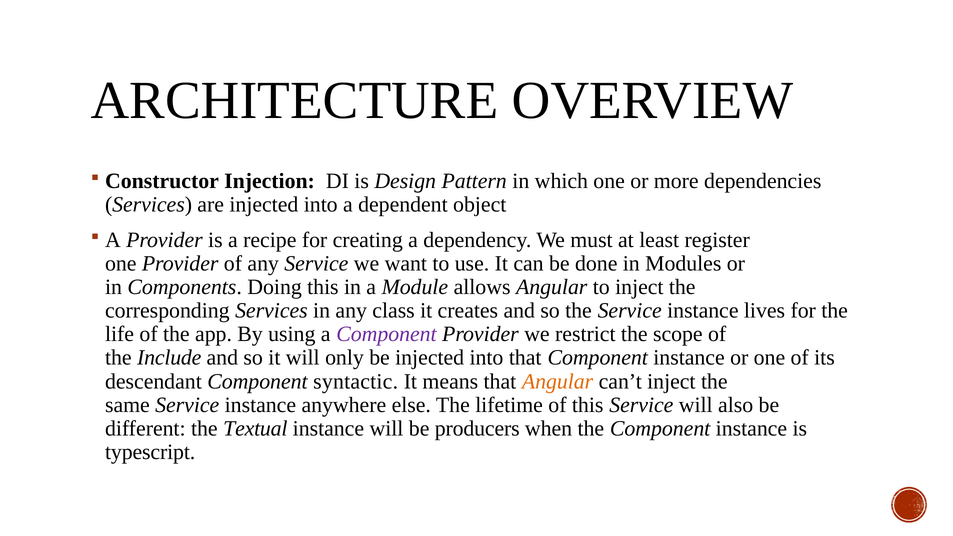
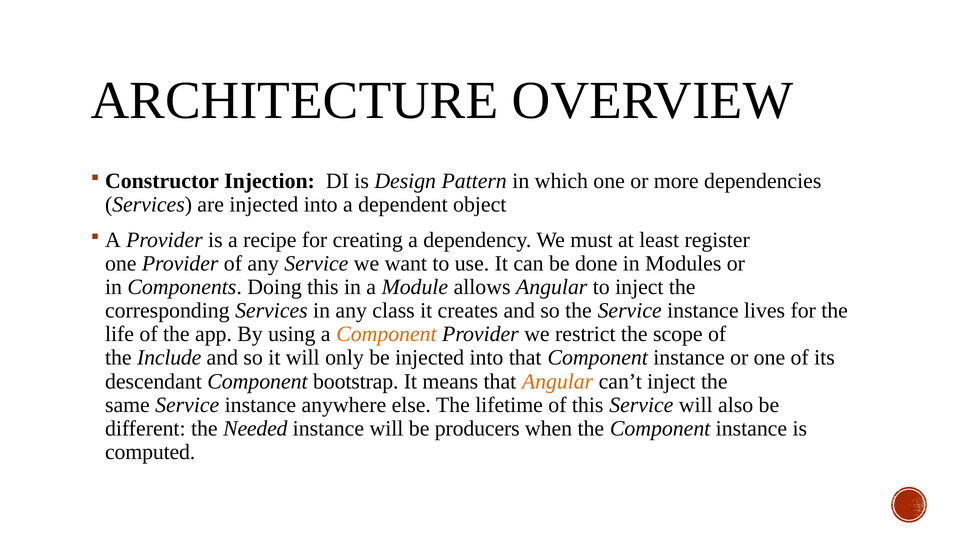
Component colour: purple -> orange (386, 334)
syntactic: syntactic -> bootstrap (356, 381)
Textual: Textual -> Needed (255, 428)
typescript: typescript -> computed (150, 452)
